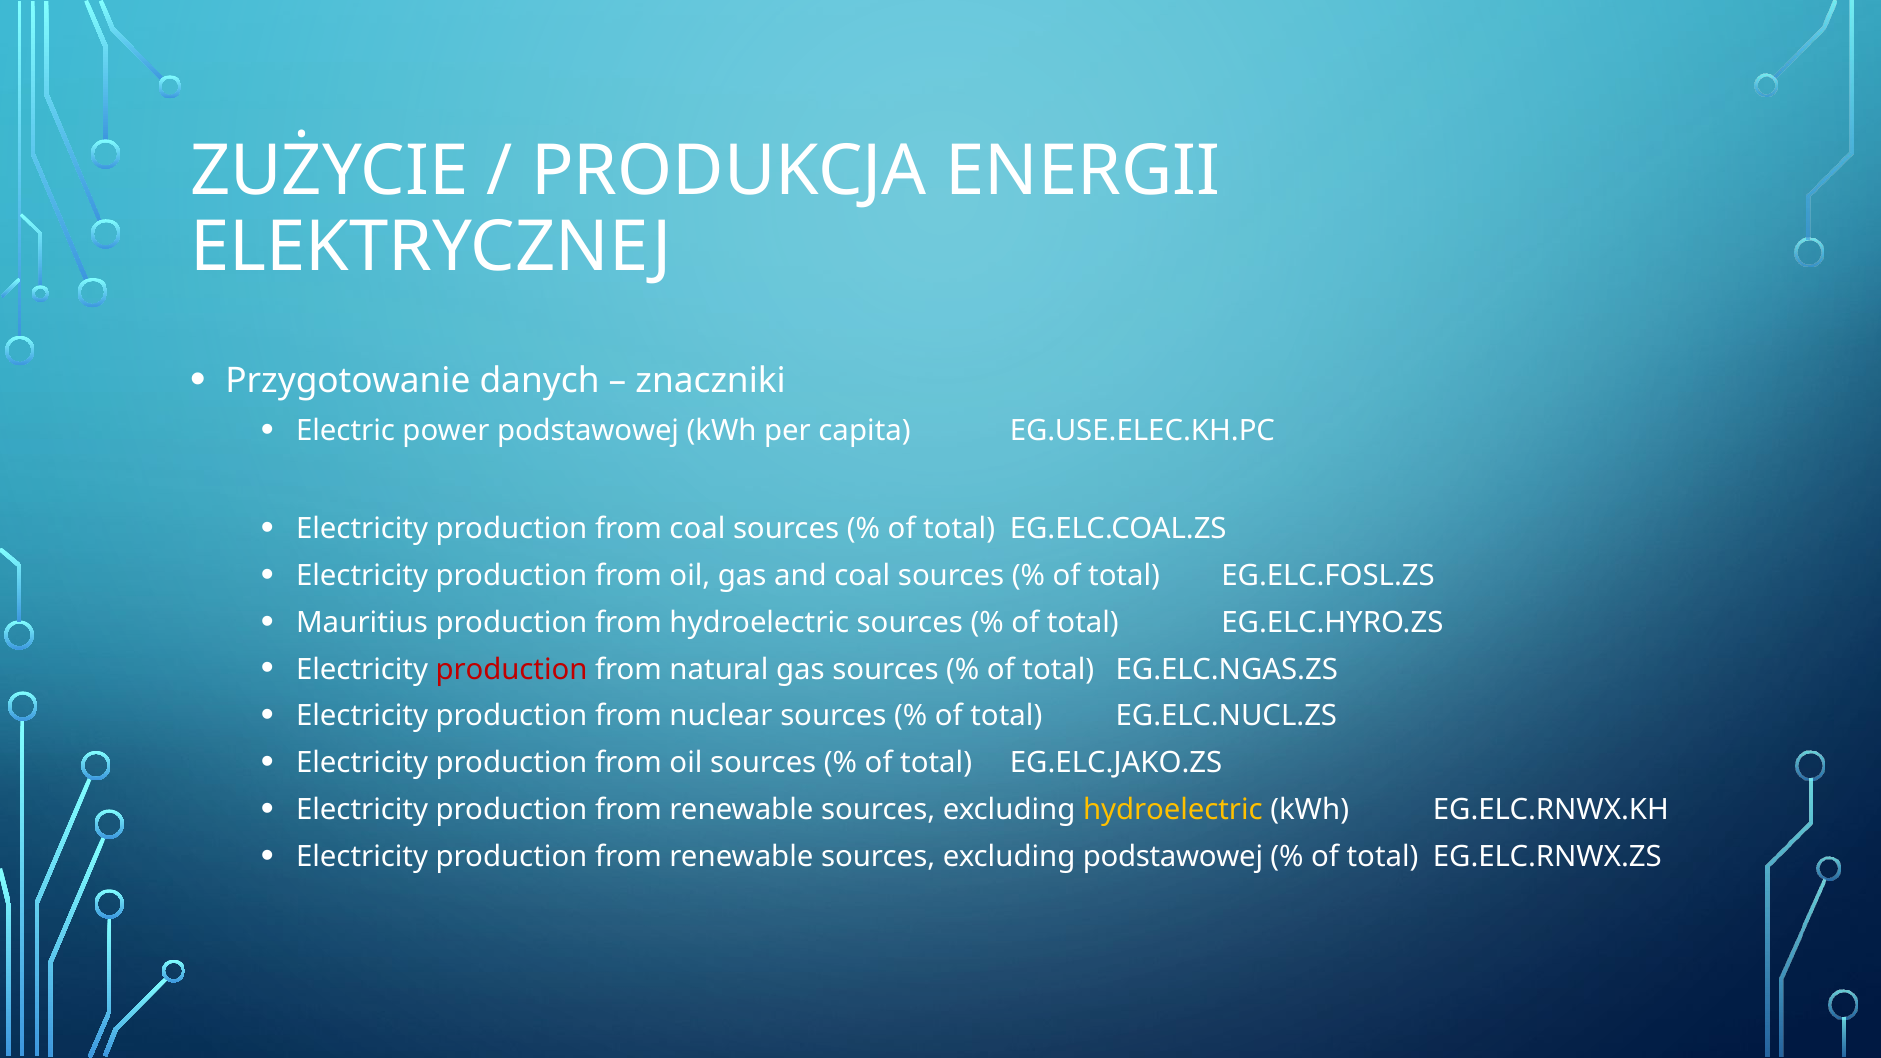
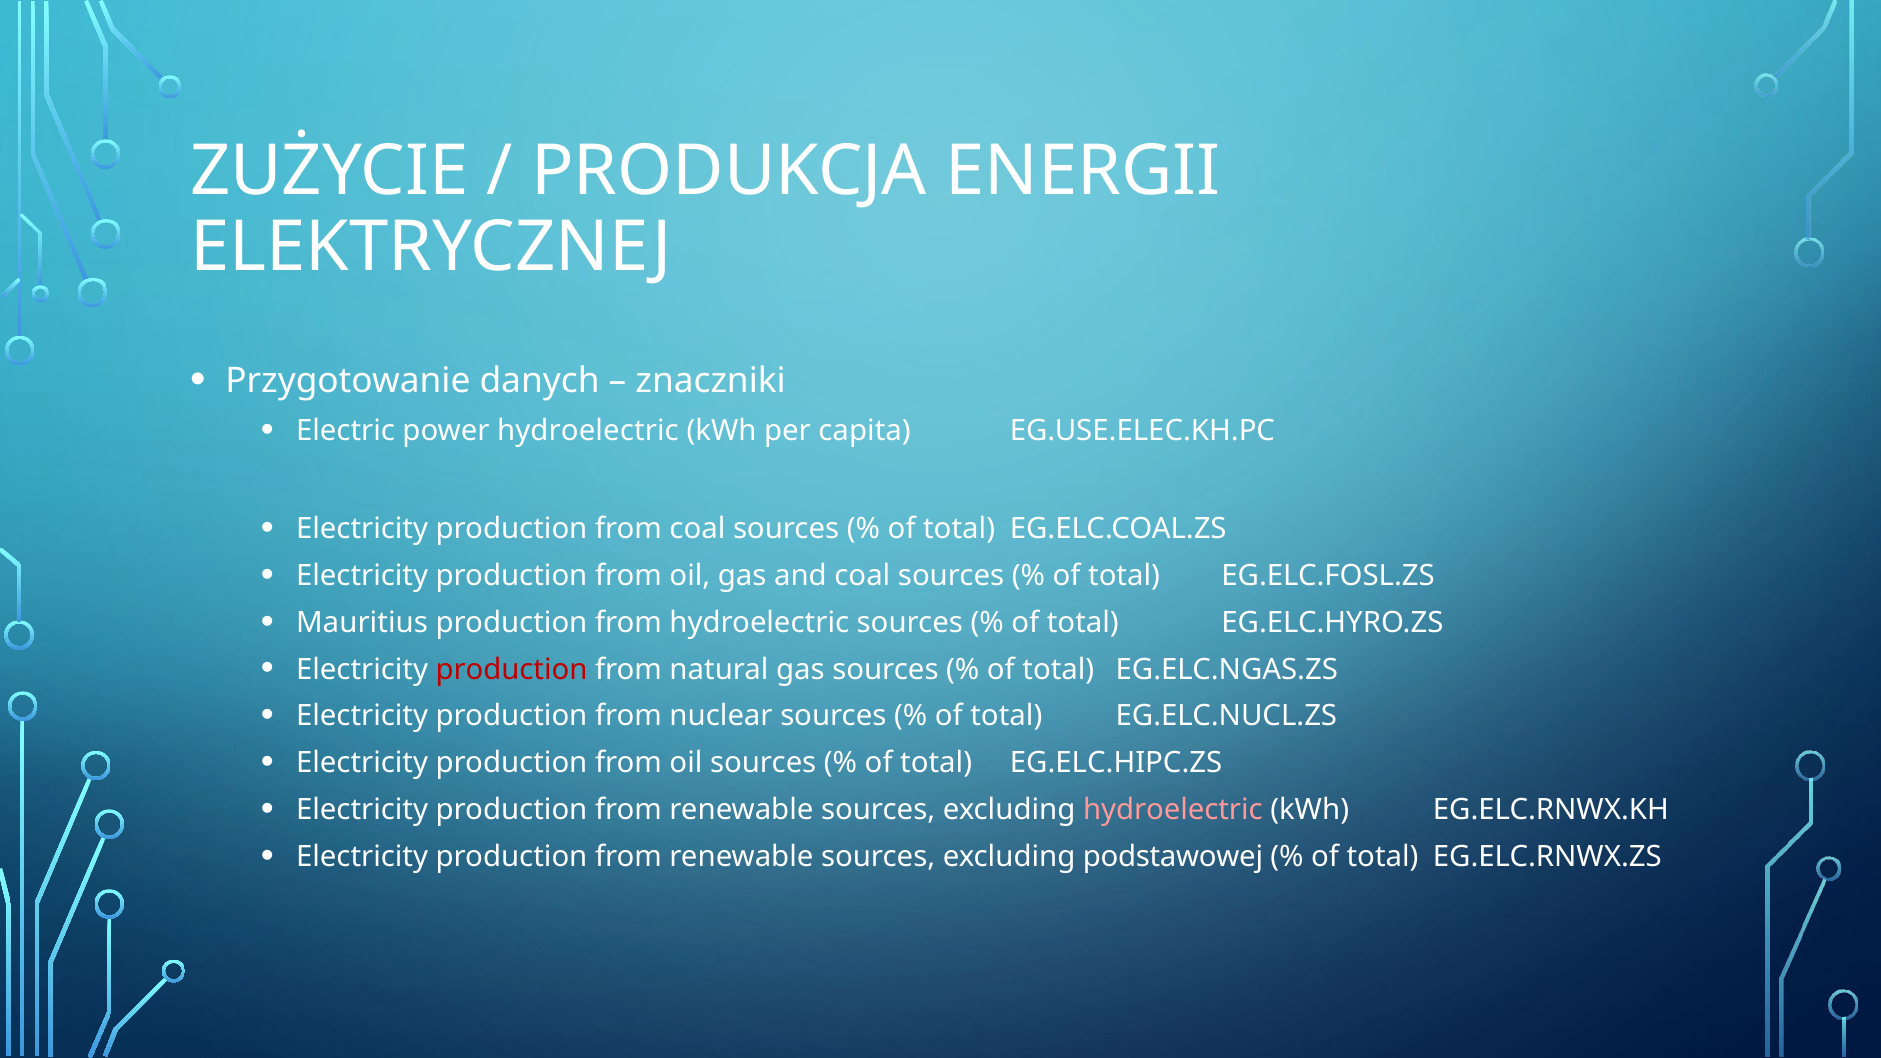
power podstawowej: podstawowej -> hydroelectric (588, 431)
EG.ELC.JAKO.ZS: EG.ELC.JAKO.ZS -> EG.ELC.HIPC.ZS (1116, 763)
hydroelectric colour: yellow -> pink (1173, 810)
